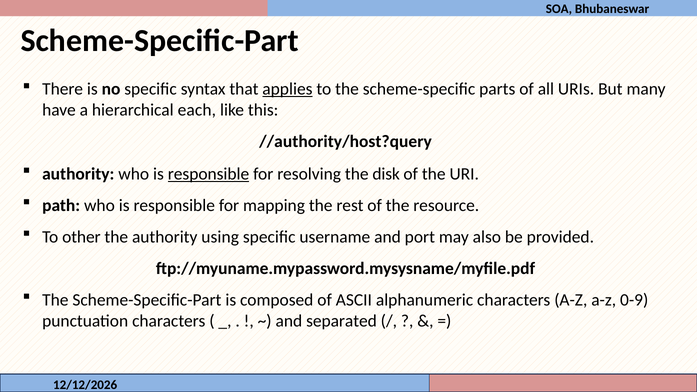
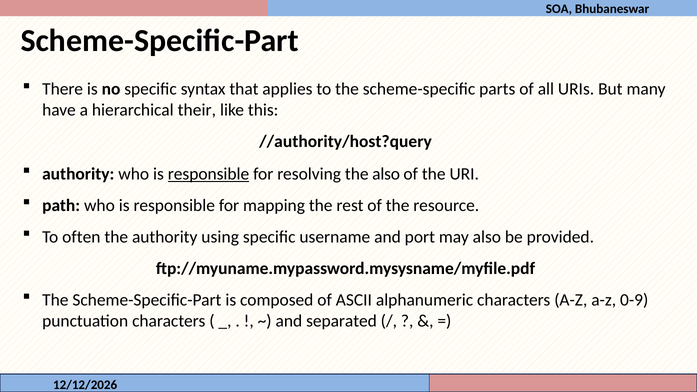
applies underline: present -> none (287, 89)
each: each -> their (197, 110)
the disk: disk -> also (386, 174)
other: other -> often (81, 237)
